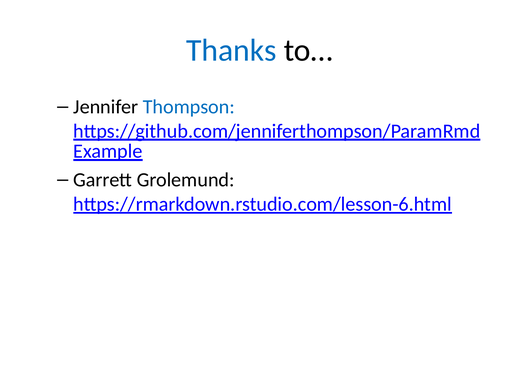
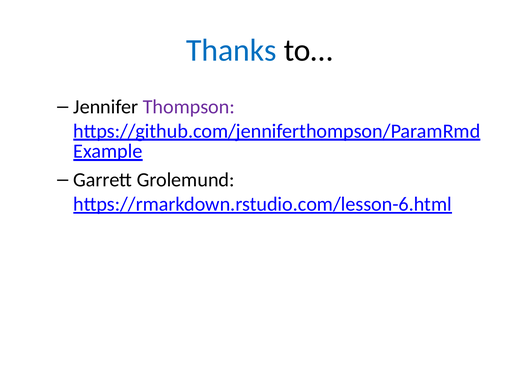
Thompson colour: blue -> purple (189, 107)
